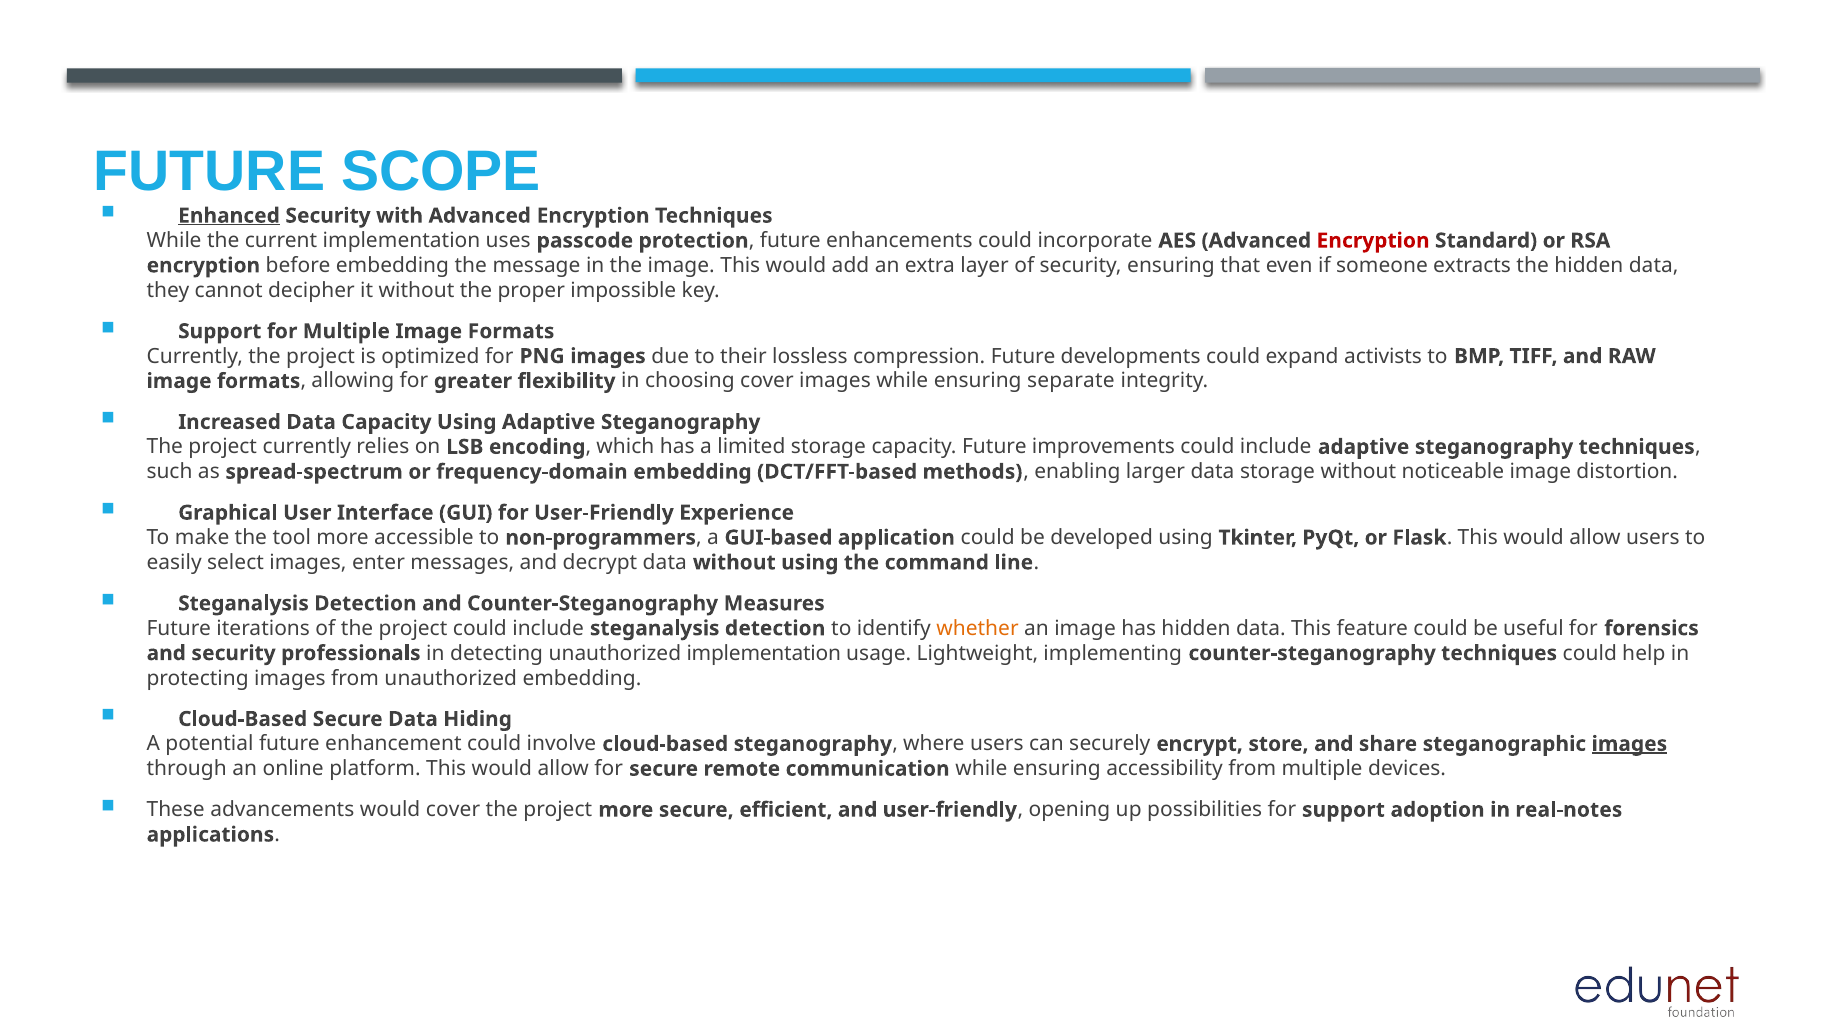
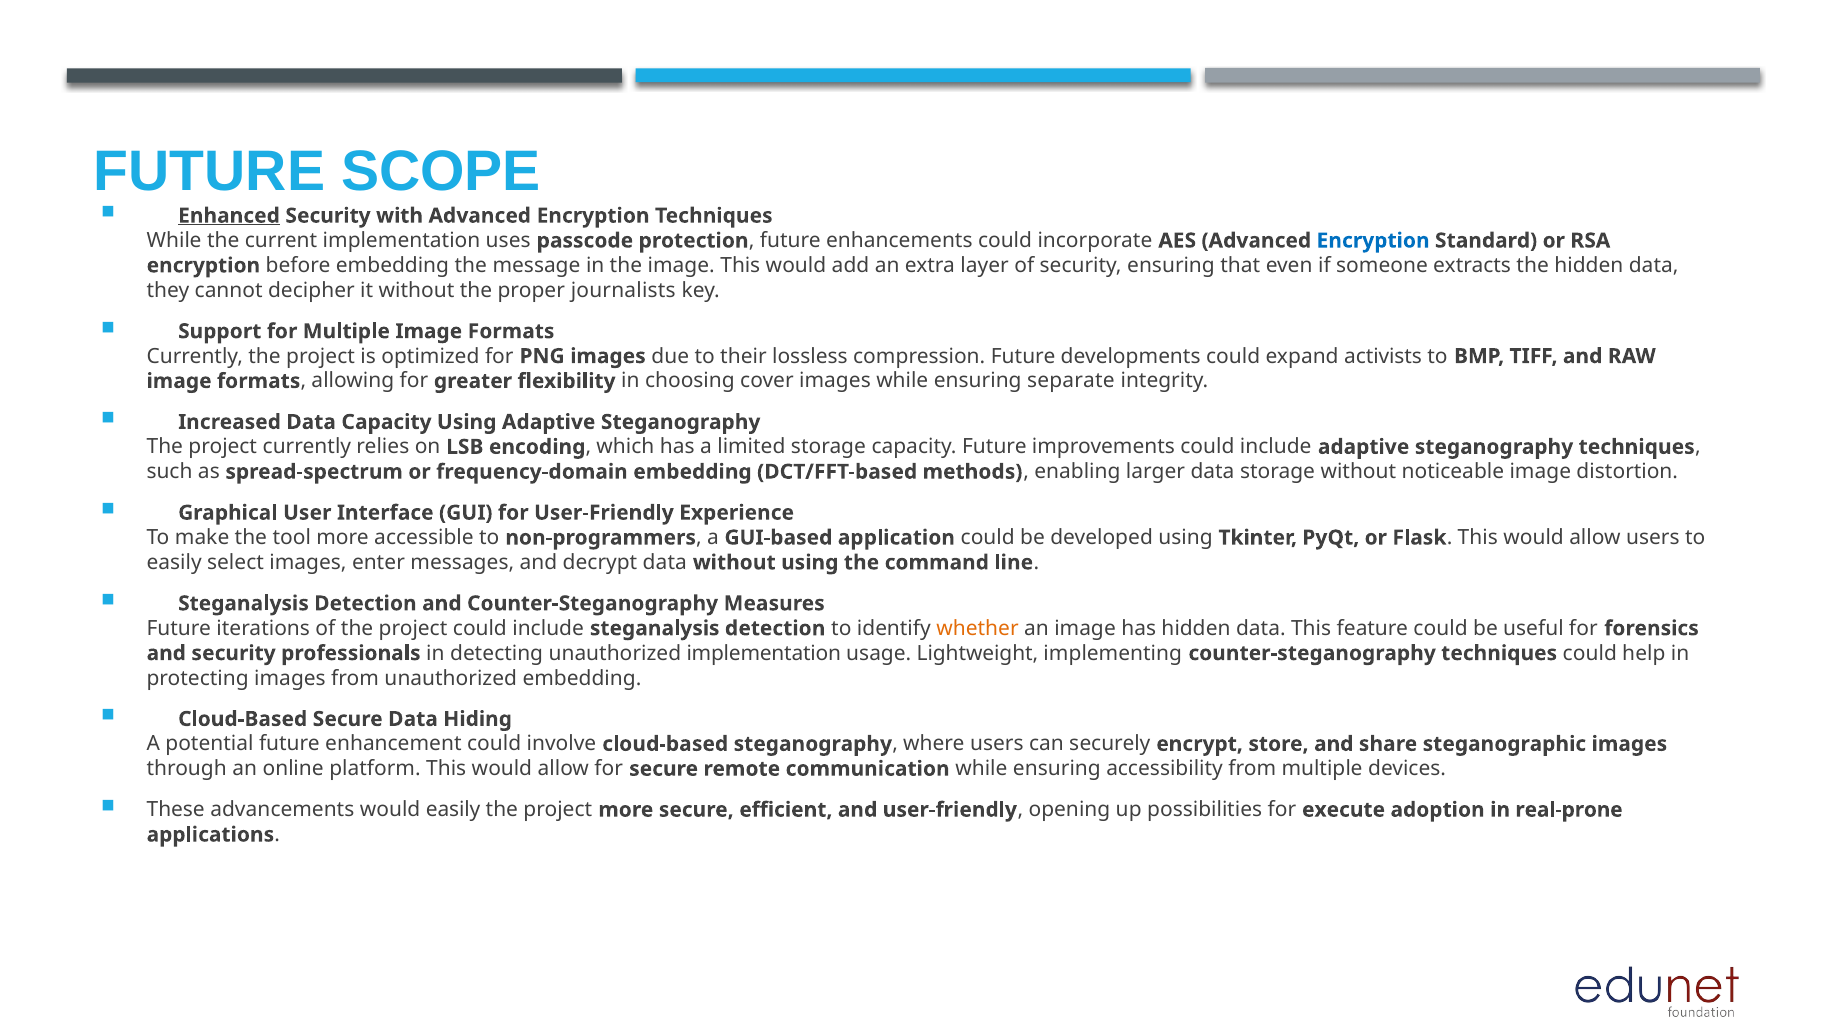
Encryption colour: red -> blue (1373, 241)
impossible: impossible -> journalists (623, 290)
images underline: present -> none (1629, 744)
would cover: cover -> easily (453, 810)
for support: support -> execute (1344, 810)
real-notes: real-notes -> real-prone (1569, 810)
